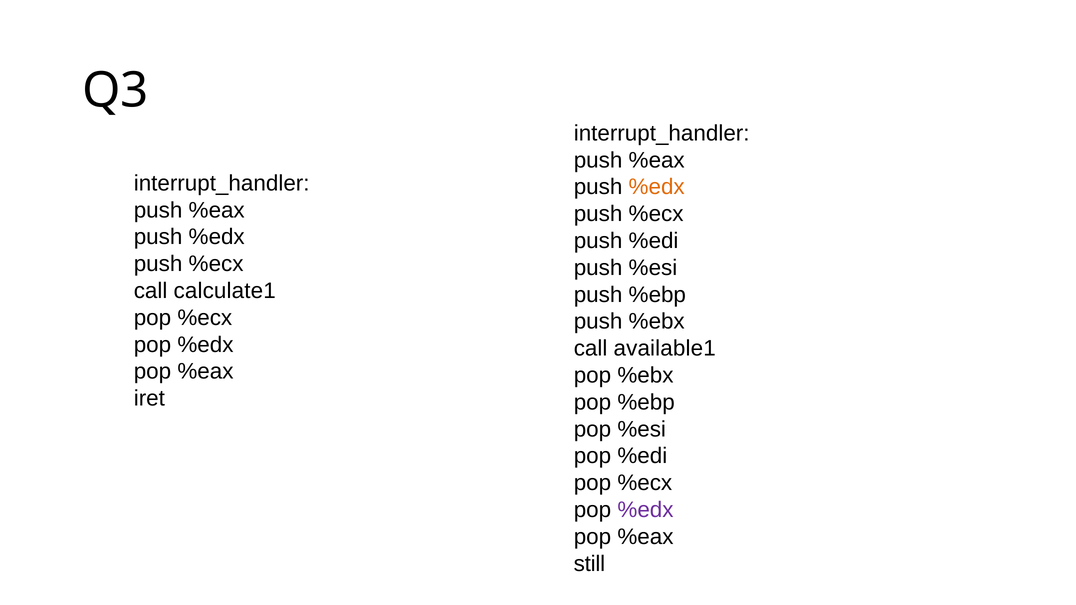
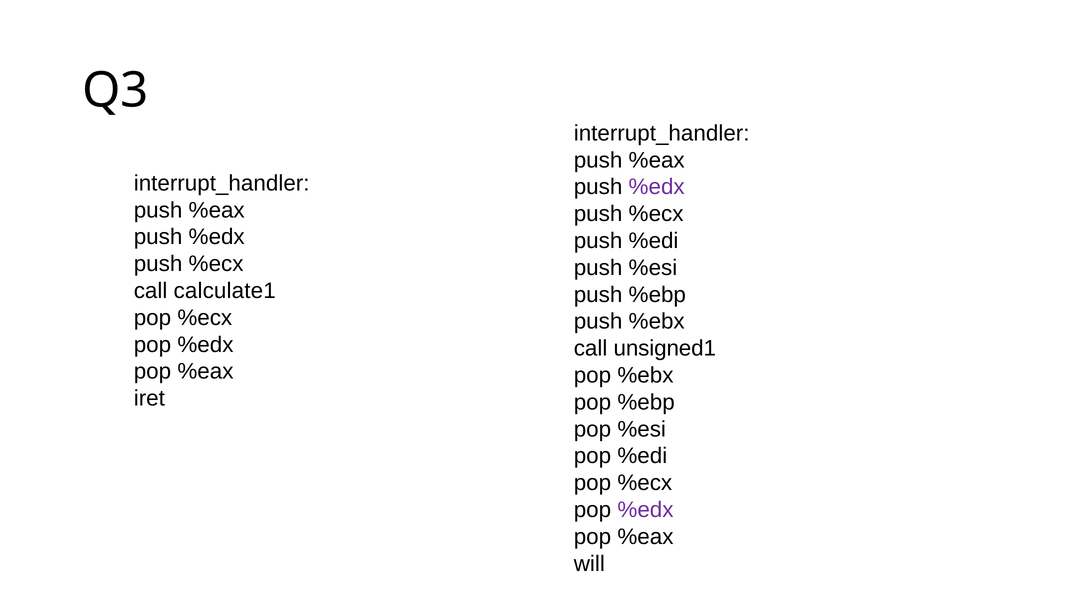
%edx colour: orange -> purple (657, 187)
available1: available1 -> unsigned1 (665, 349)
still: still -> will (589, 564)
